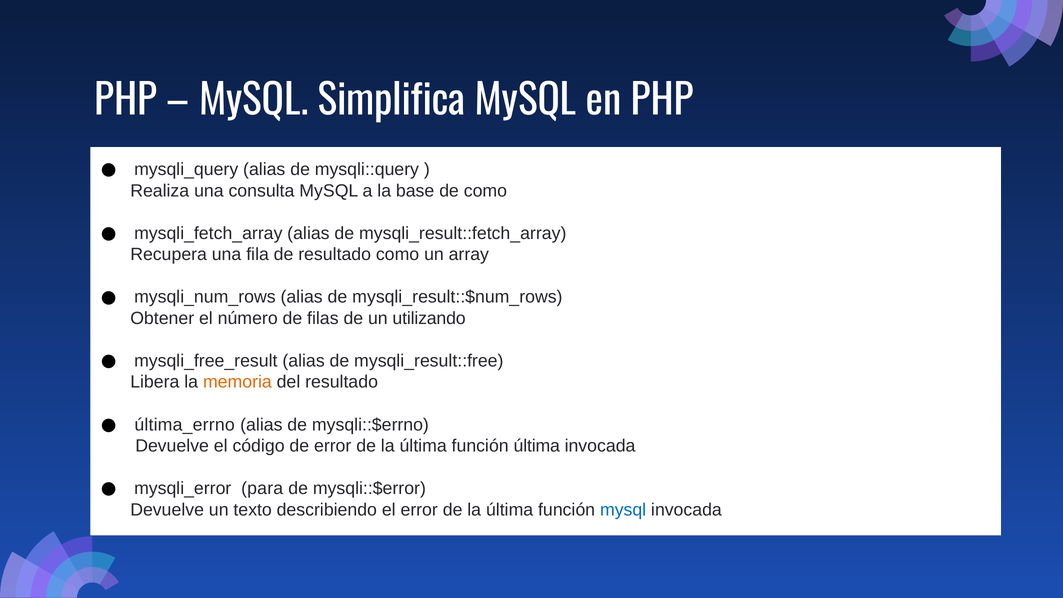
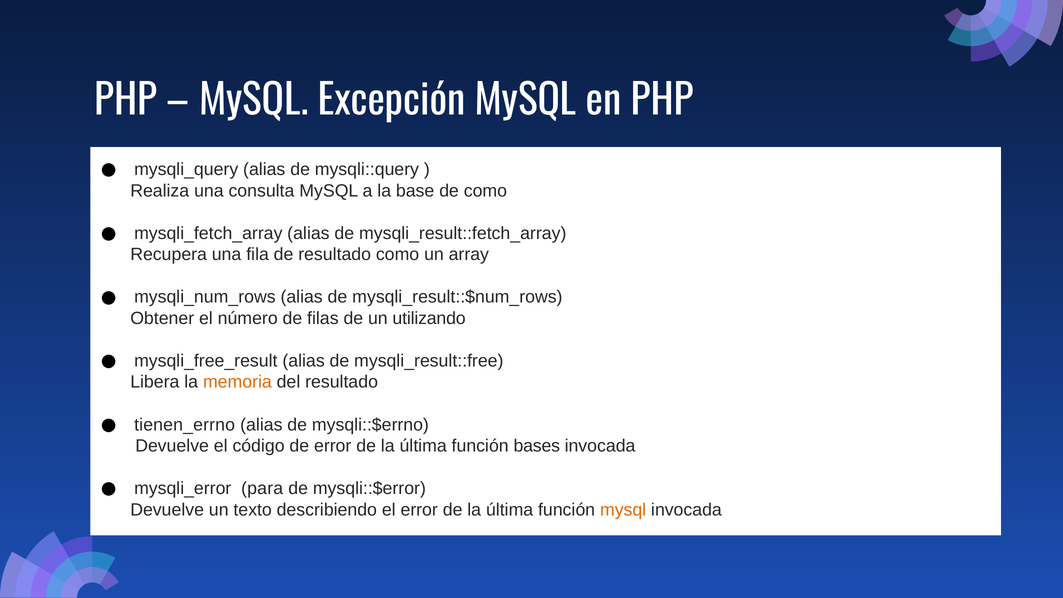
Simplifica: Simplifica -> Excepción (392, 101)
última_errno: última_errno -> tienen_errno (185, 425)
función última: última -> bases (537, 446)
mysql colour: blue -> orange (623, 510)
